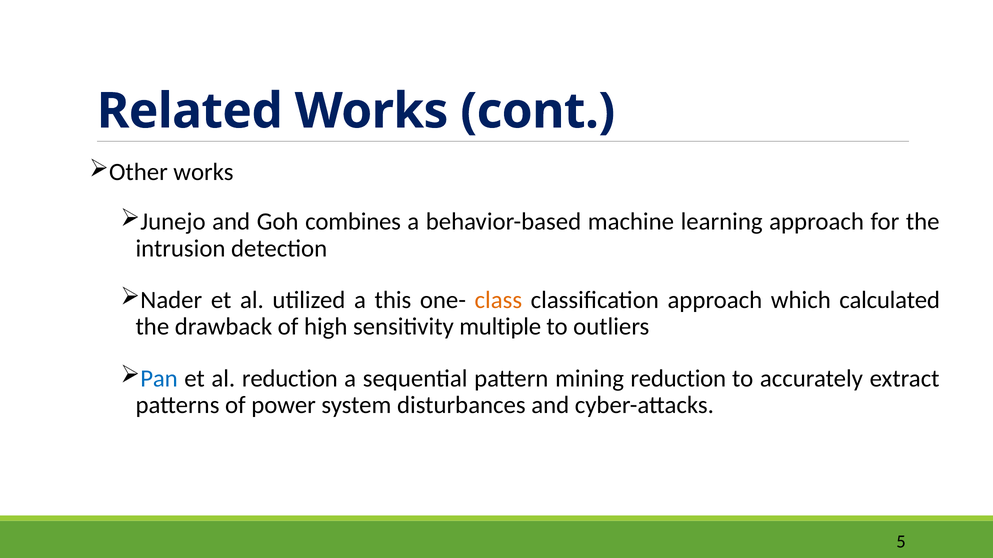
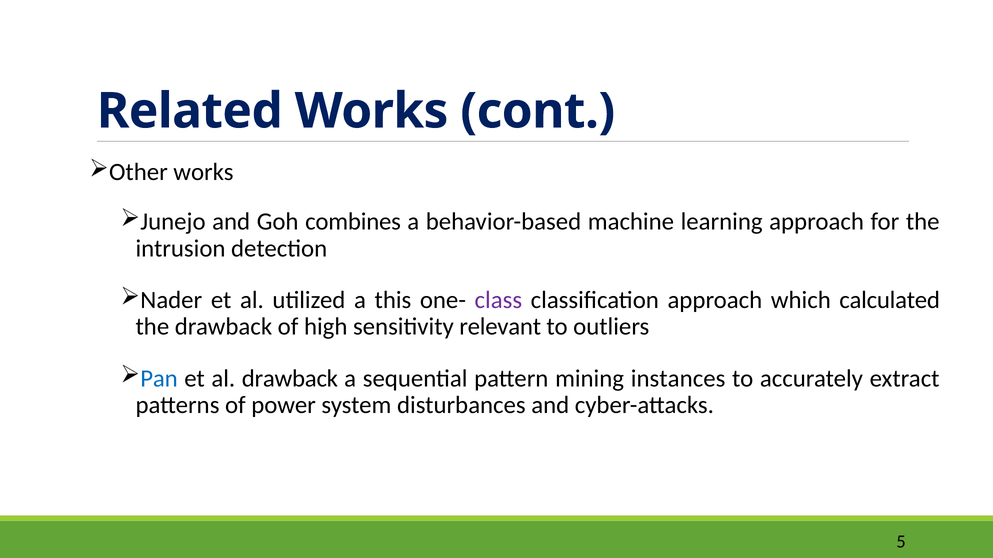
class colour: orange -> purple (498, 300)
multiple: multiple -> relevant (500, 327)
al reduction: reduction -> drawback (290, 379)
mining reduction: reduction -> instances (678, 379)
